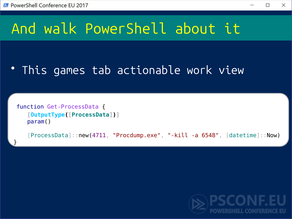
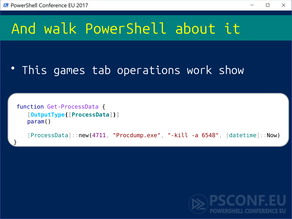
actionable: actionable -> operations (149, 70)
view: view -> show (231, 70)
